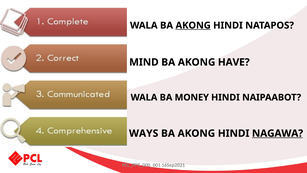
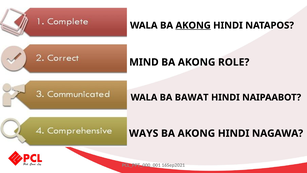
HAVE: HAVE -> ROLE (234, 62)
MONEY: MONEY -> BAWAT (192, 97)
NAGAWA underline: present -> none (278, 133)
